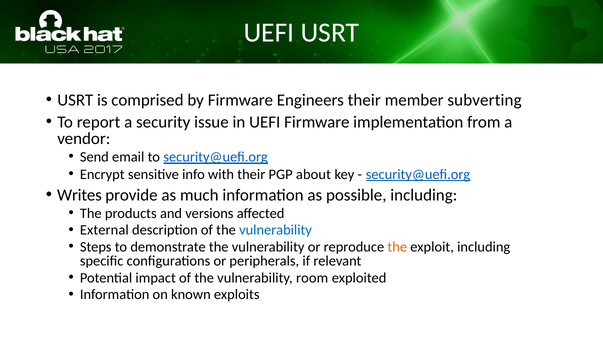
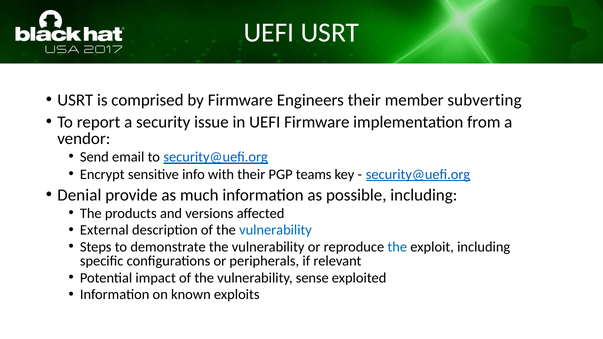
about: about -> teams (314, 174)
Writes: Writes -> Denial (79, 195)
the colour: orange -> blue (397, 247)
room: room -> sense (312, 278)
